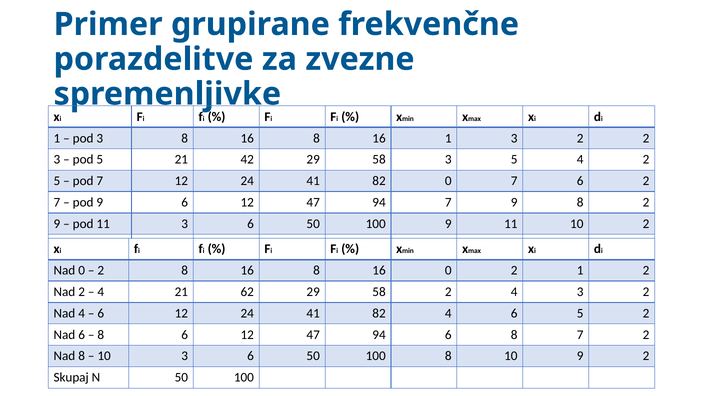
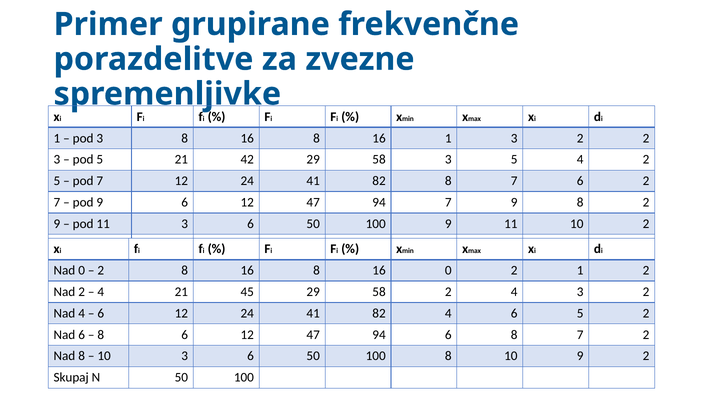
82 0: 0 -> 8 (448, 181)
62: 62 -> 45 (247, 291)
